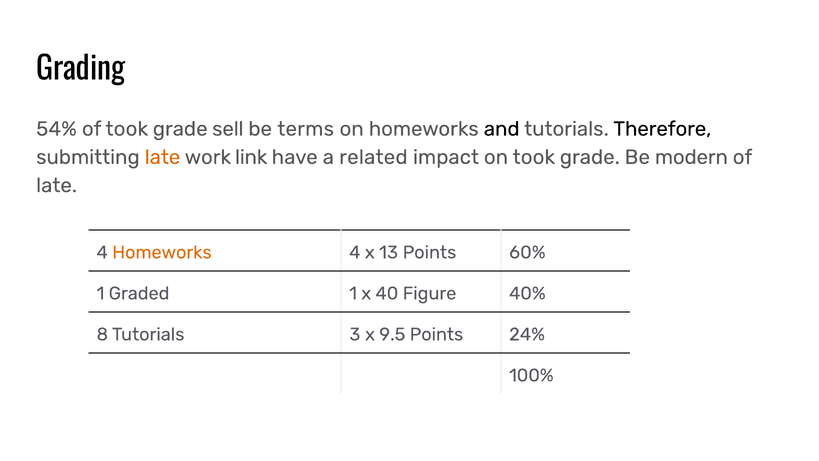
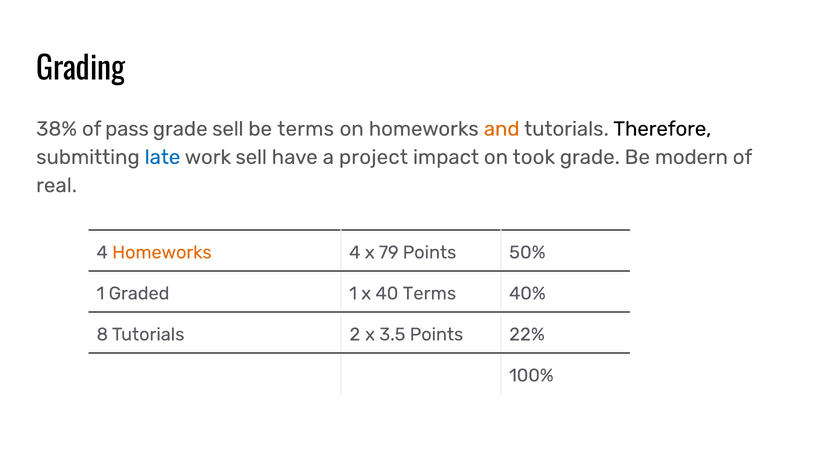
54%: 54% -> 38% (57, 129)
of took: took -> pass (127, 129)
and colour: black -> orange (502, 129)
late colour: orange -> blue (163, 157)
work link: link -> sell (251, 157)
related: related -> project (373, 157)
late: late -> real (57, 185)
13: 13 -> 79 (389, 252)
60%: 60% -> 50% (527, 252)
40 Figure: Figure -> Terms (429, 293)
3: 3 -> 2 (355, 334)
9.5: 9.5 -> 3.5 (392, 334)
24%: 24% -> 22% (527, 334)
